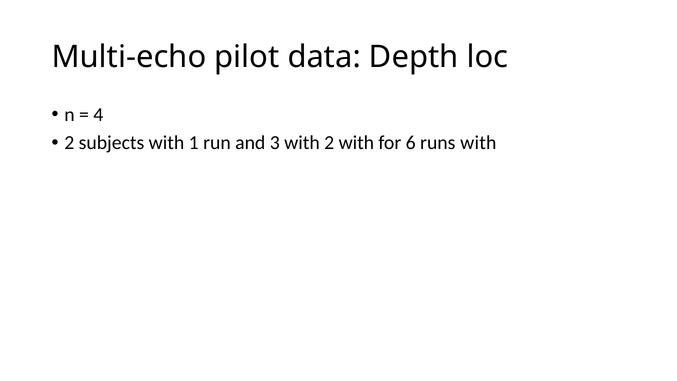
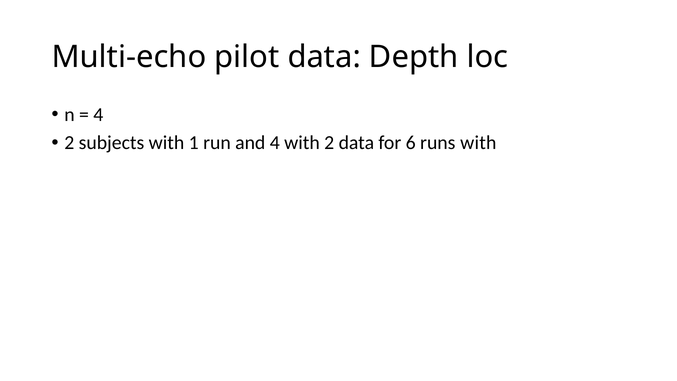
and 3: 3 -> 4 (275, 143)
2 with: with -> data (356, 143)
